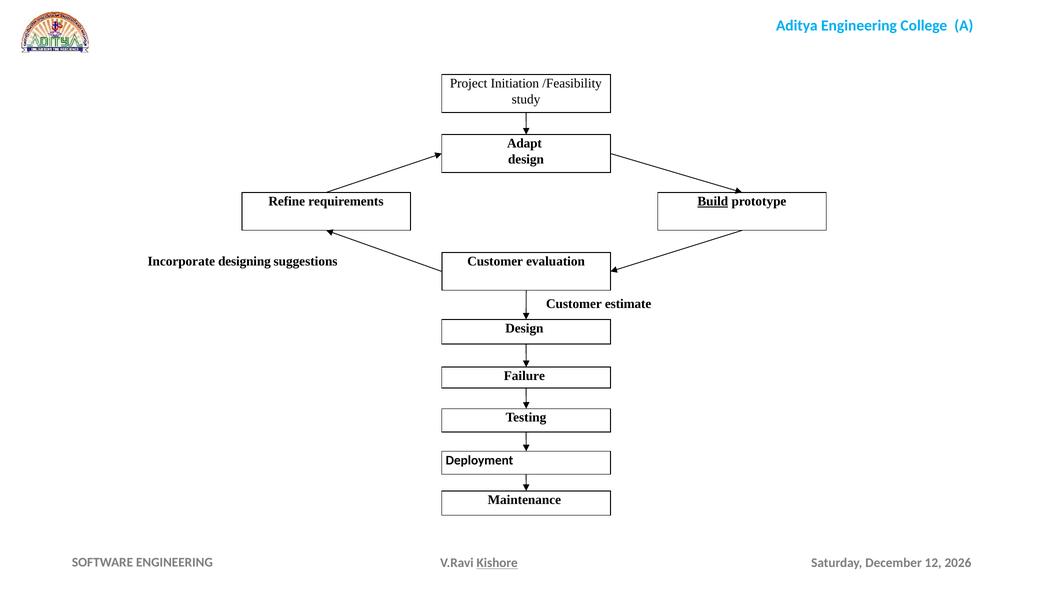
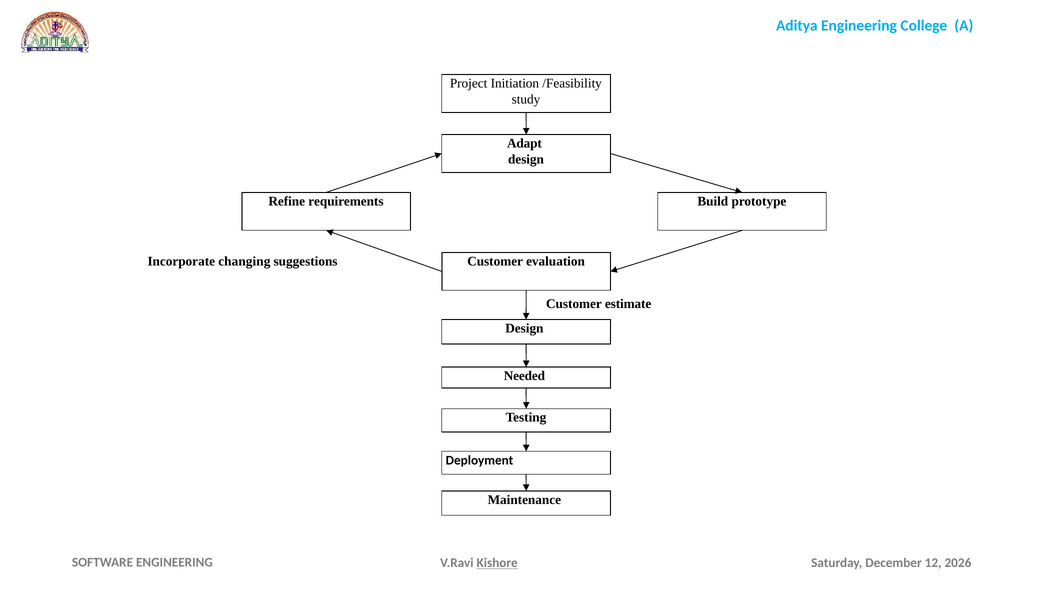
Build underline: present -> none (713, 201)
designing: designing -> changing (244, 261)
Failure: Failure -> Needed (524, 376)
